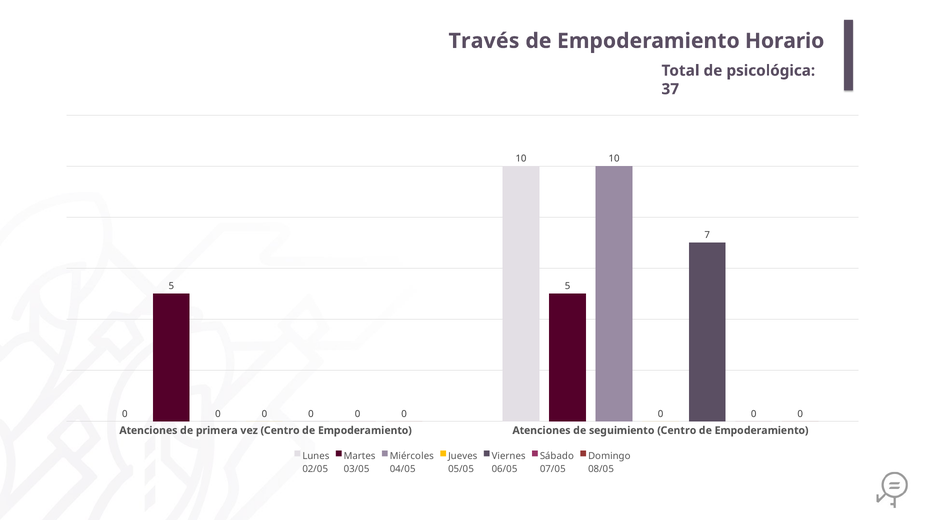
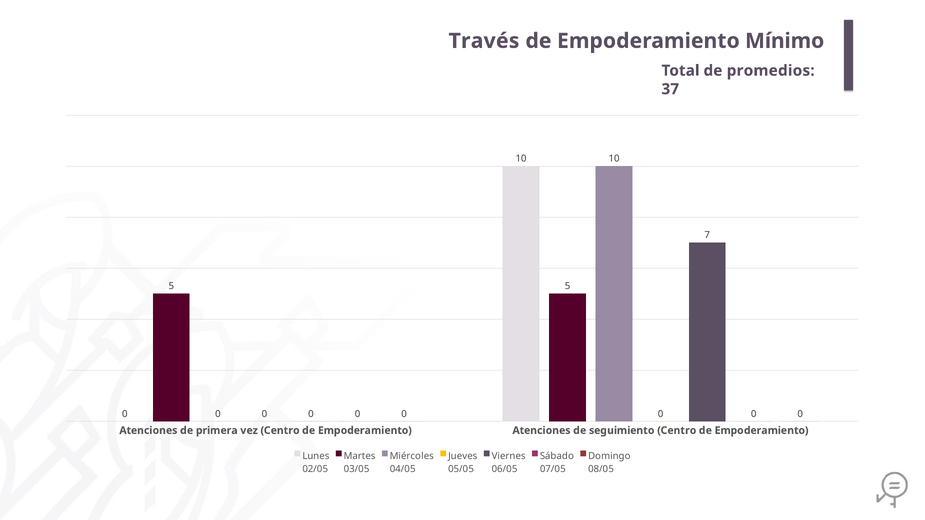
Horario: Horario -> Mínimo (785, 41)
psicológica: psicológica -> promedios (771, 71)
